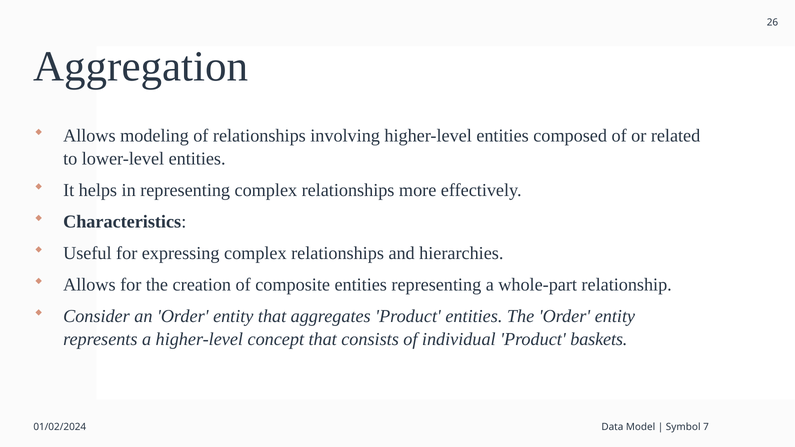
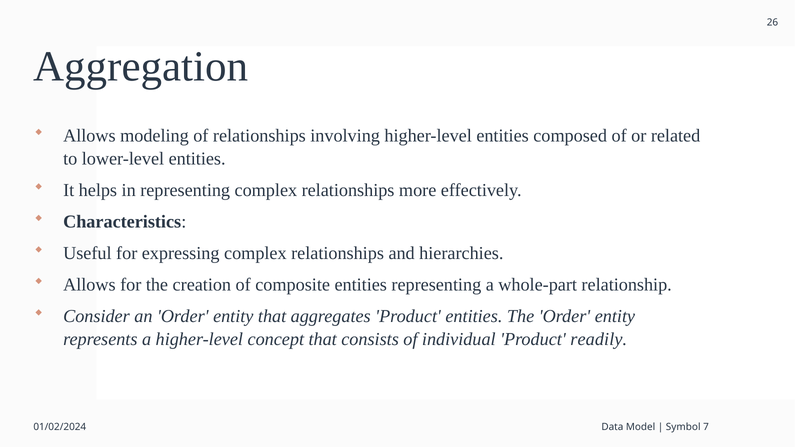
baskets: baskets -> readily (599, 339)
